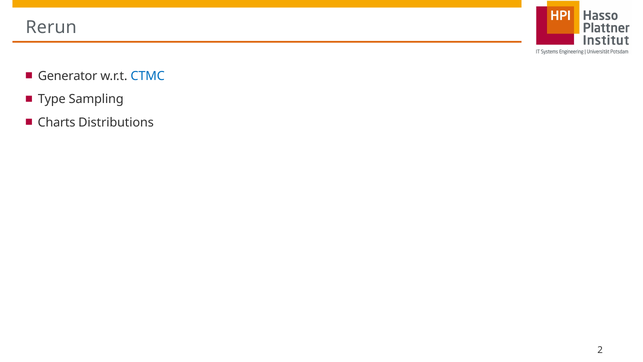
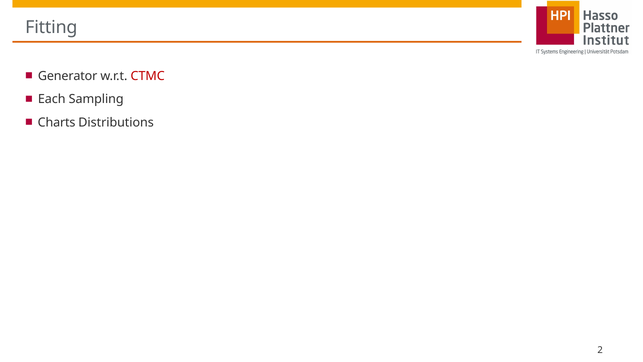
Rerun: Rerun -> Fitting (51, 27)
CTMC colour: blue -> red (148, 76)
Type: Type -> Each (52, 99)
